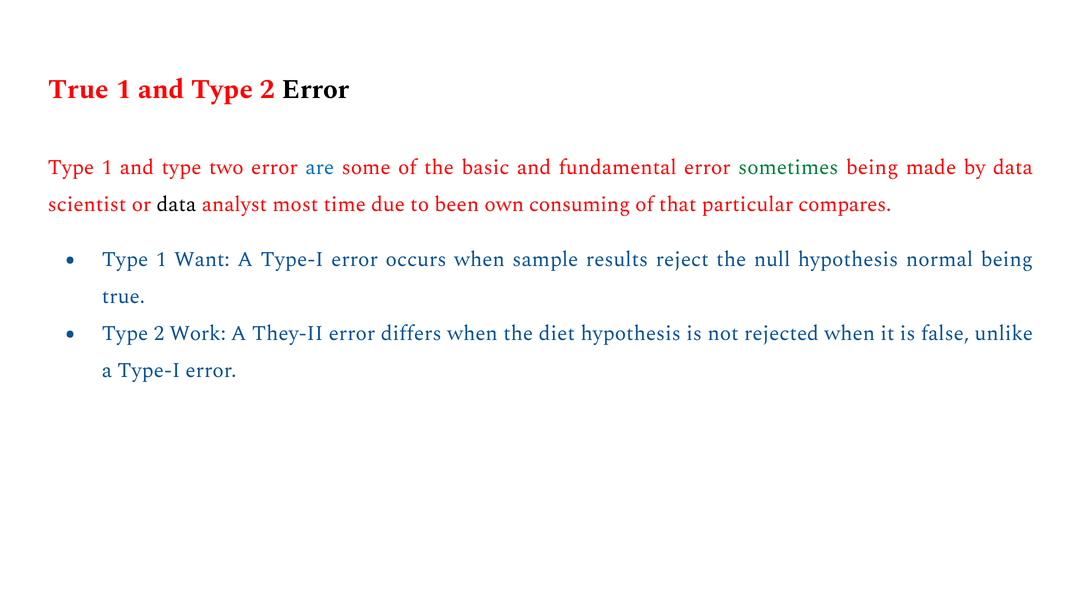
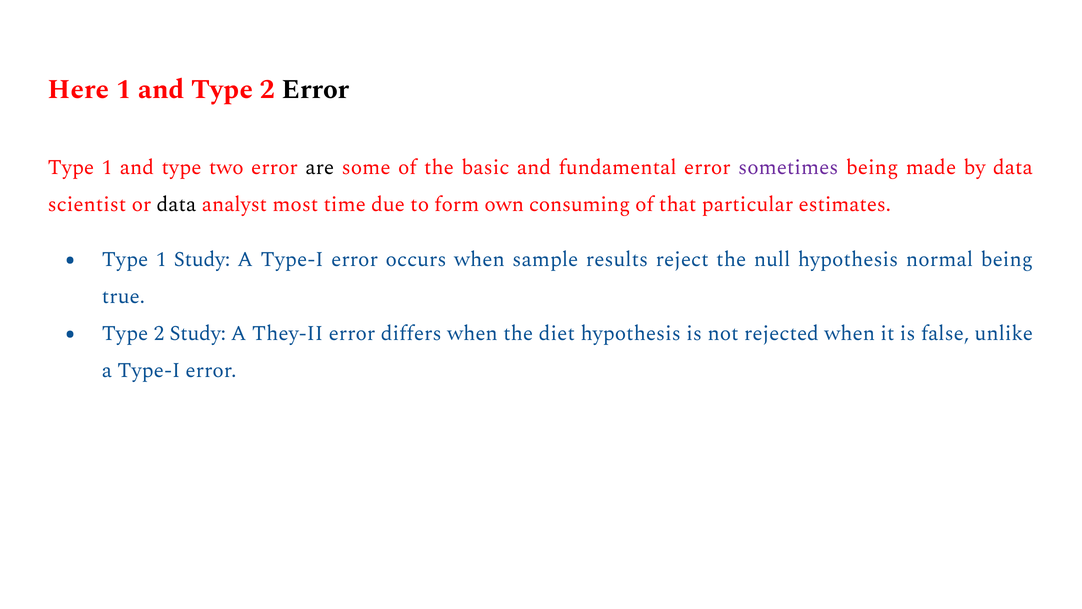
True: True -> Here (78, 89)
are colour: blue -> black (320, 167)
sometimes colour: green -> purple (788, 167)
been: been -> form (457, 204)
compares: compares -> estimates (845, 204)
1 Want: Want -> Study (202, 259)
2 Work: Work -> Study (198, 333)
